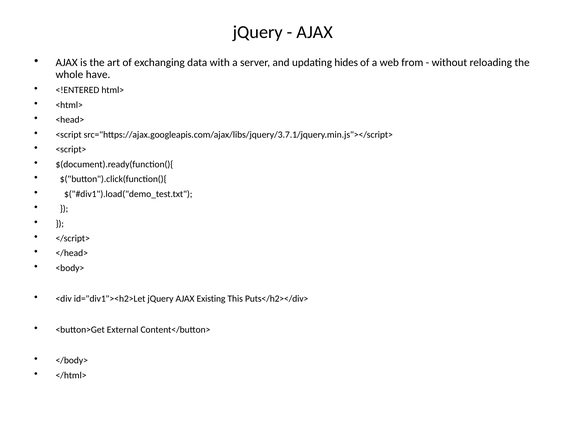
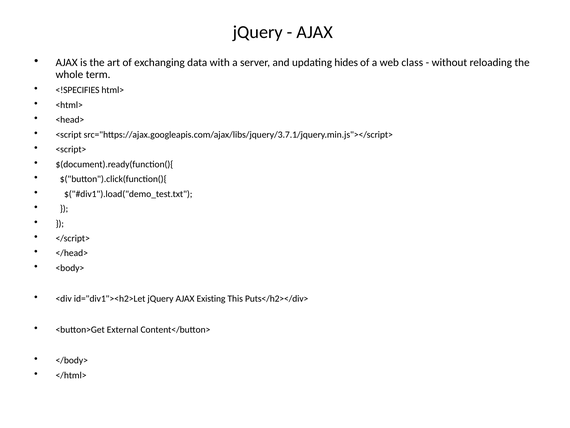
from: from -> class (412, 63)
have: have -> term (98, 75)
<!ENTERED: <!ENTERED -> <!SPECIFIES (78, 90)
